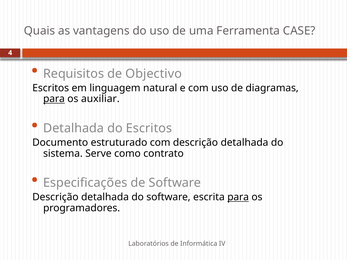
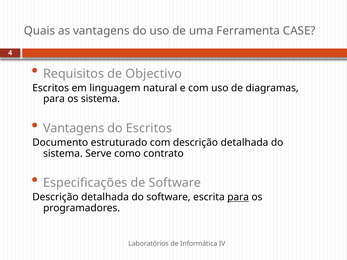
para underline: present -> none (54, 99)
os auxiliar: auxiliar -> sistema (100, 99)
Detalhada: Detalhada -> Vantagens (74, 128)
